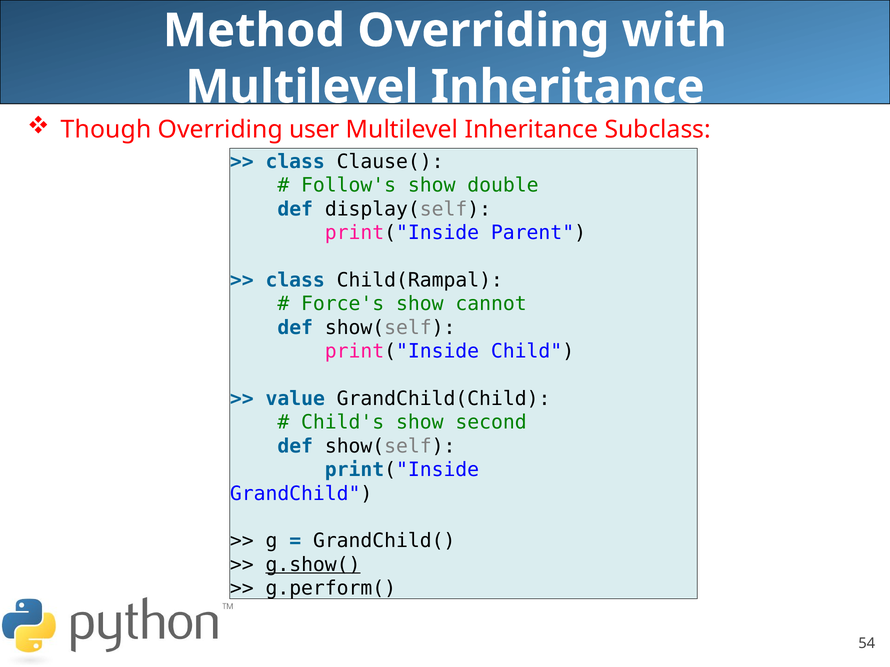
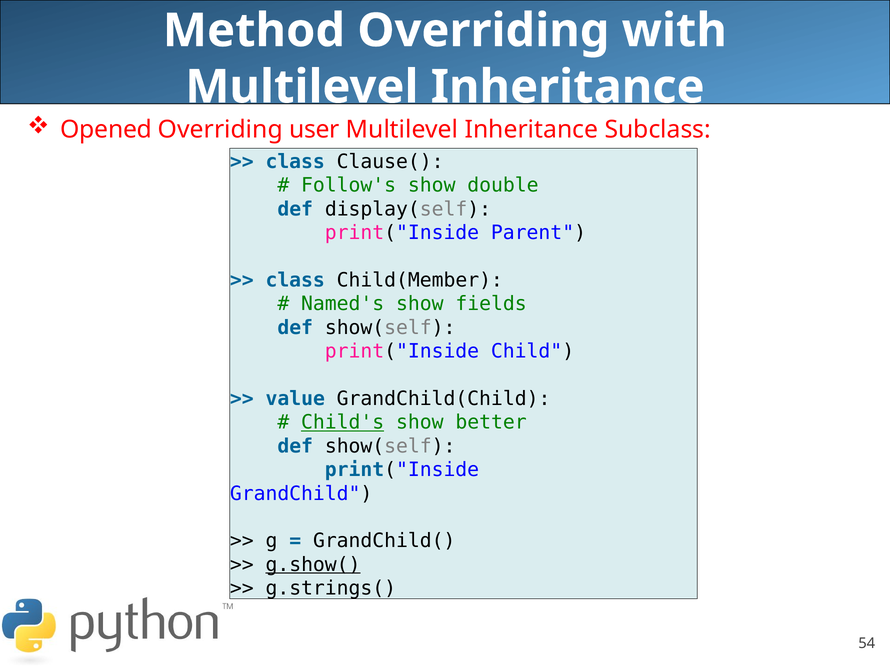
Though: Though -> Opened (106, 130)
Child(Rampal: Child(Rampal -> Child(Member (420, 280)
Force's: Force's -> Named's (343, 304)
cannot: cannot -> fields (491, 304)
Child's underline: none -> present (343, 423)
second: second -> better (491, 423)
g.perform(: g.perform( -> g.strings( (331, 589)
